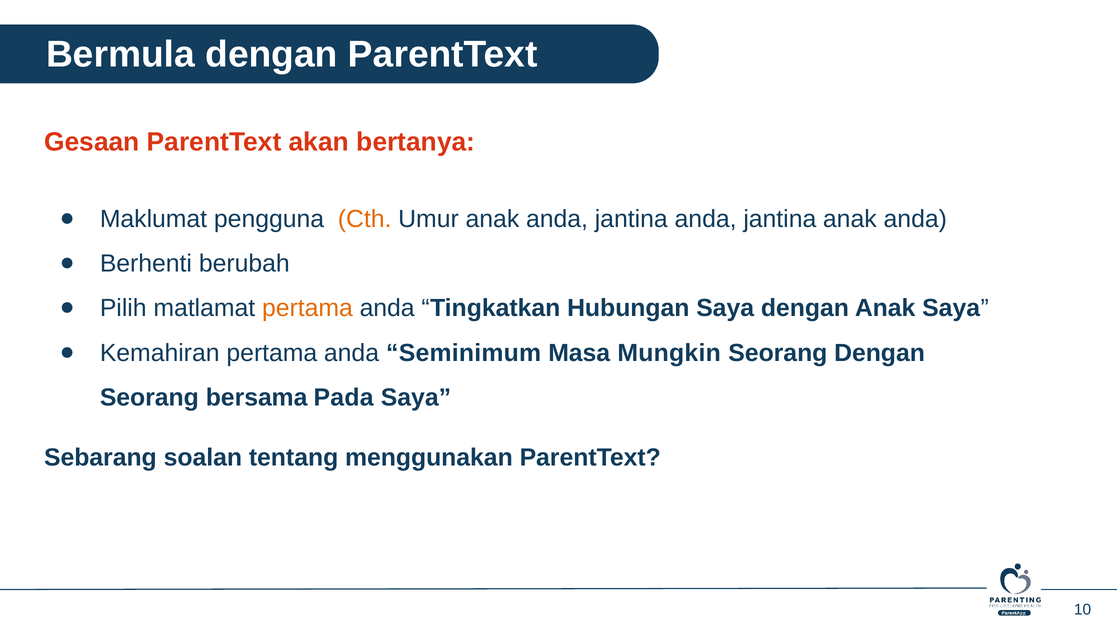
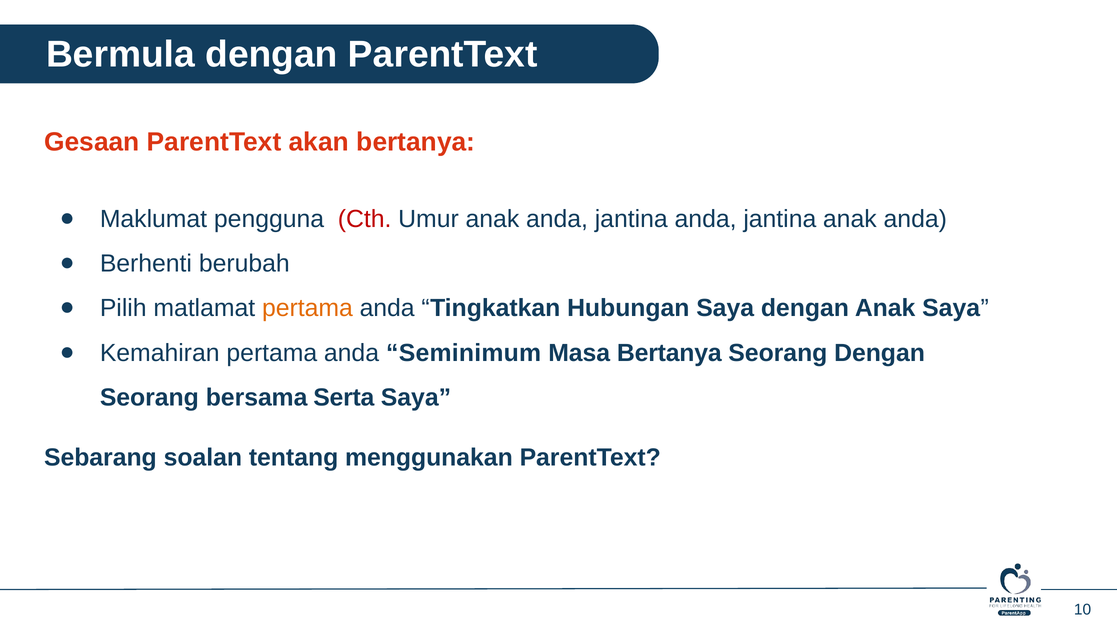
Cth colour: orange -> red (365, 219)
Masa Mungkin: Mungkin -> Bertanya (669, 353)
Pada: Pada -> Serta (344, 398)
